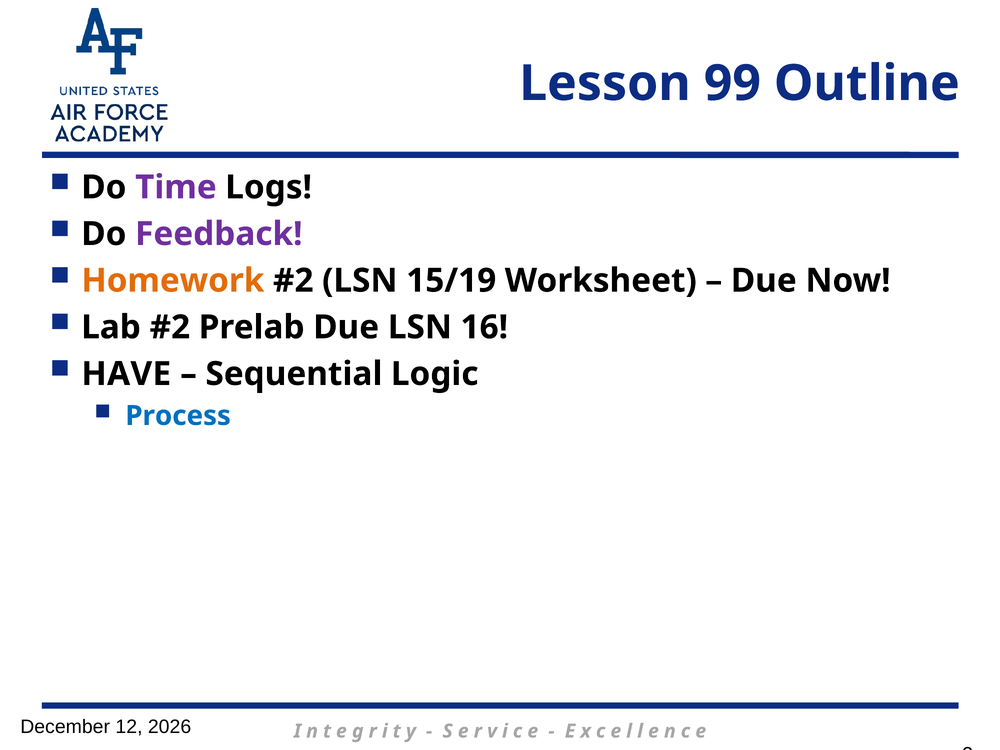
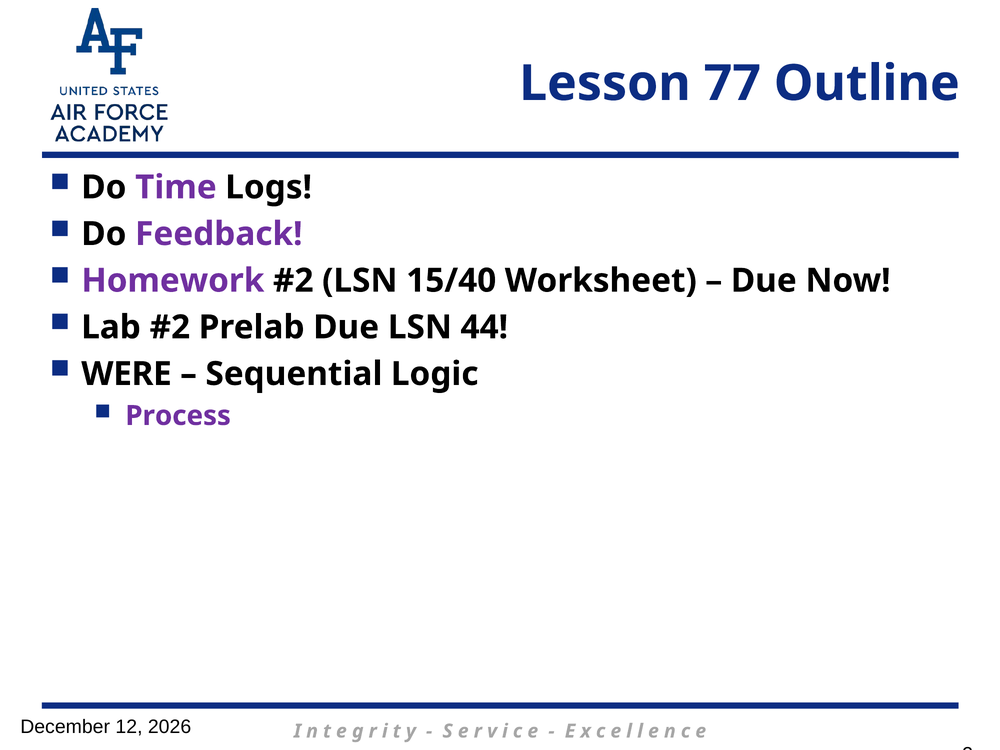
99: 99 -> 77 (732, 83)
Homework colour: orange -> purple (173, 281)
15/19: 15/19 -> 15/40 (451, 281)
16: 16 -> 44 (484, 327)
HAVE: HAVE -> WERE (127, 374)
Process colour: blue -> purple (178, 416)
